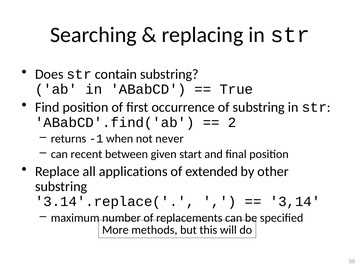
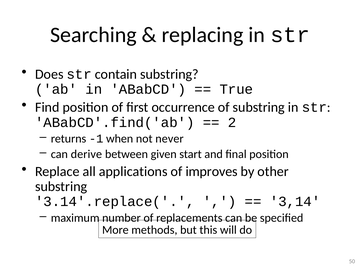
recent: recent -> derive (86, 154)
extended: extended -> improves (212, 171)
